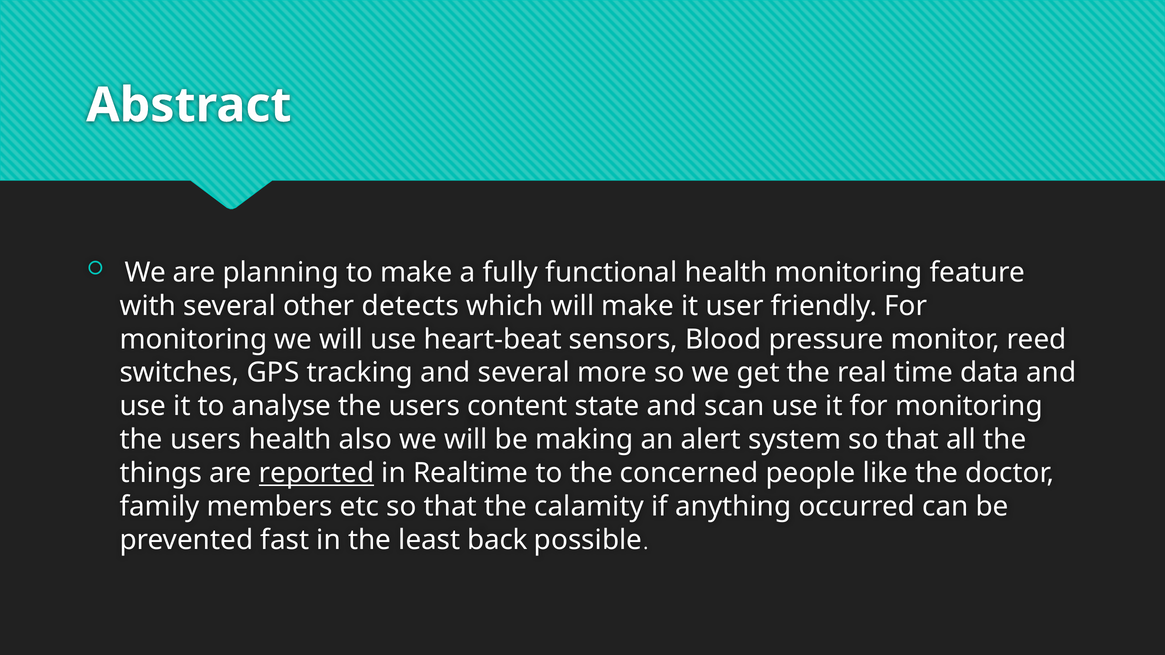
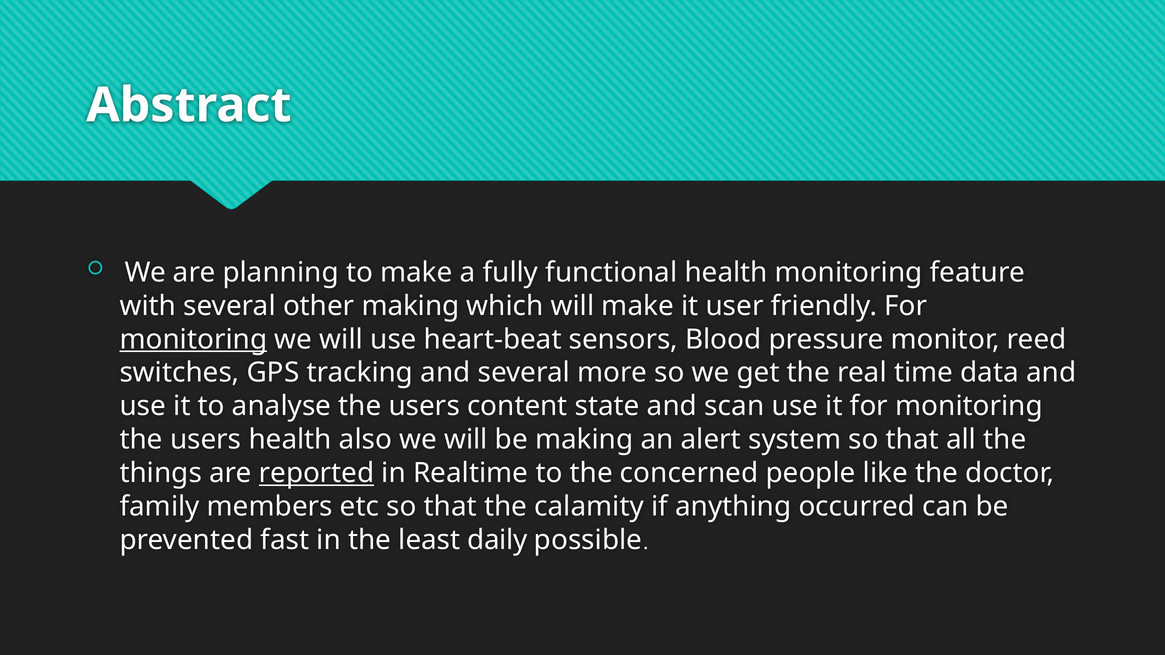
other detects: detects -> making (411, 306)
monitoring underline: none -> present (193, 339)
back: back -> daily (497, 540)
